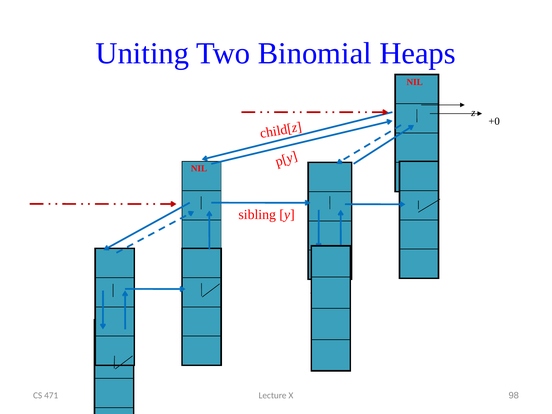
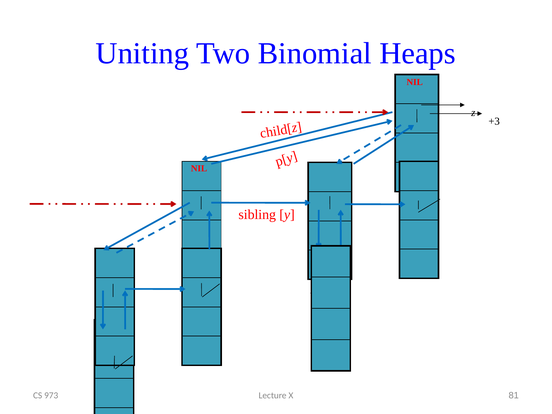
+0: +0 -> +3 (494, 121)
471: 471 -> 973 (51, 395)
98: 98 -> 81 (514, 395)
